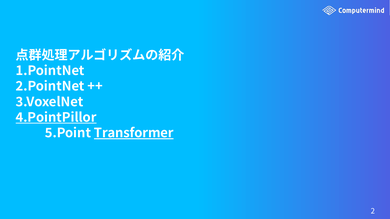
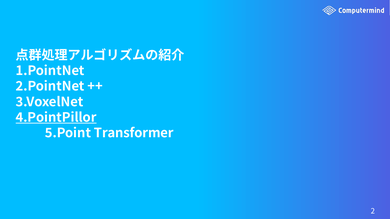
Transformer underline: present -> none (134, 133)
